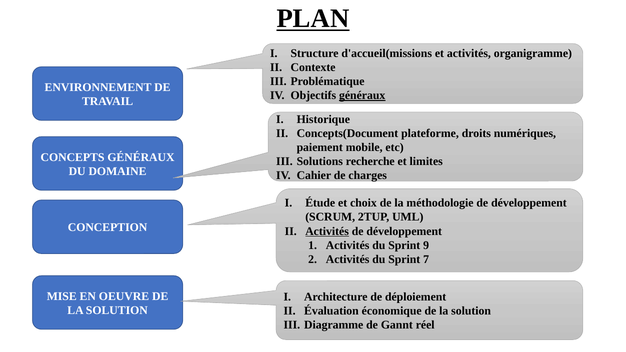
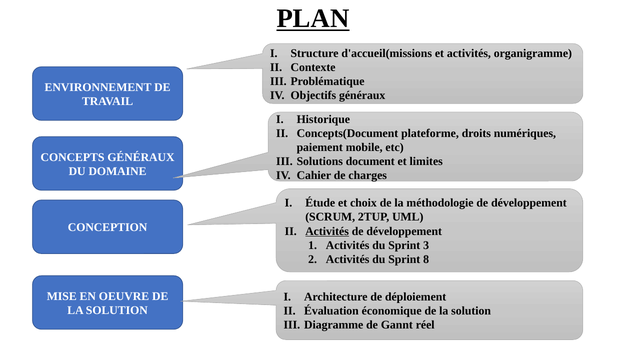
généraux underline: present -> none (362, 96)
recherche: recherche -> document (370, 162)
9: 9 -> 3 (426, 245)
7: 7 -> 8 (426, 259)
